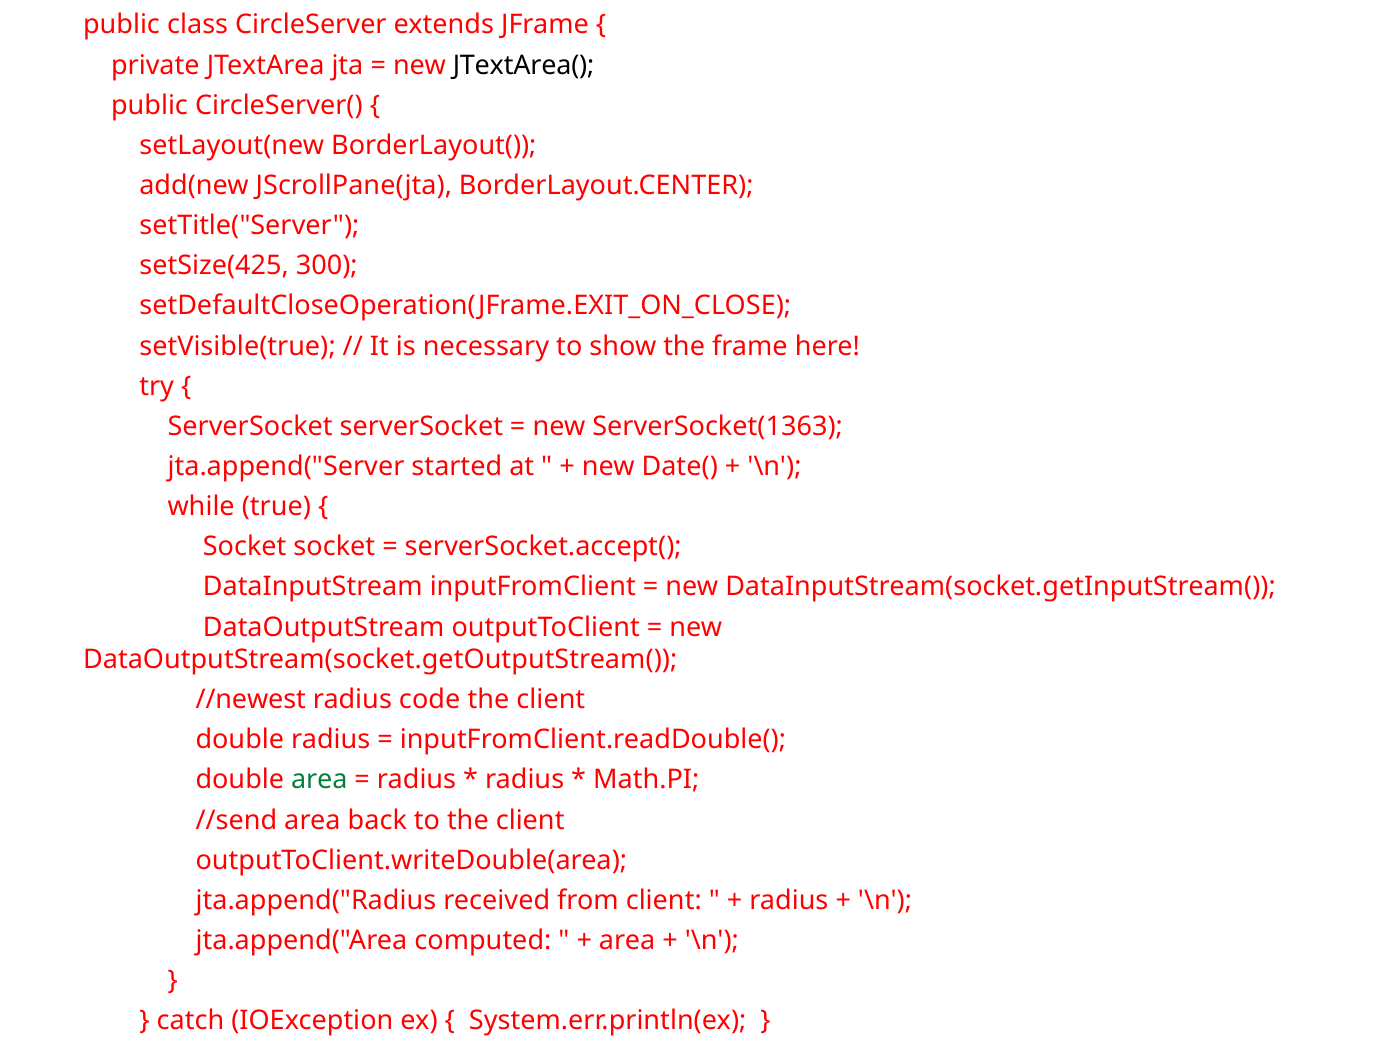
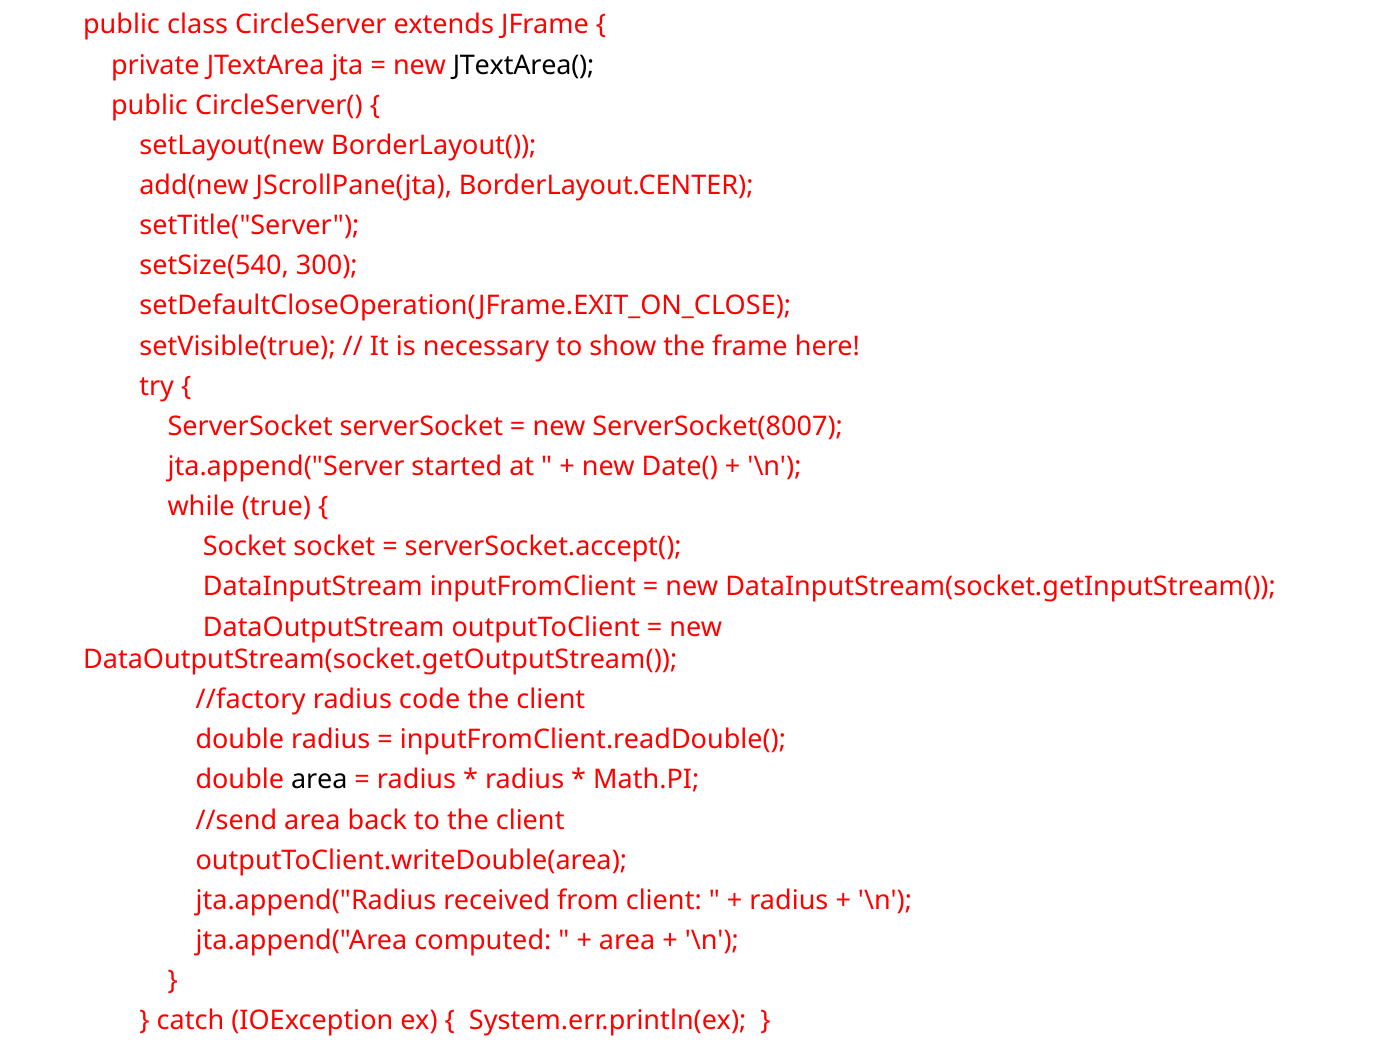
setSize(425: setSize(425 -> setSize(540 (214, 266)
ServerSocket(1363: ServerSocket(1363 -> ServerSocket(8007 (718, 426)
//newest: //newest -> //factory (251, 700)
area colour: green -> black (319, 780)
